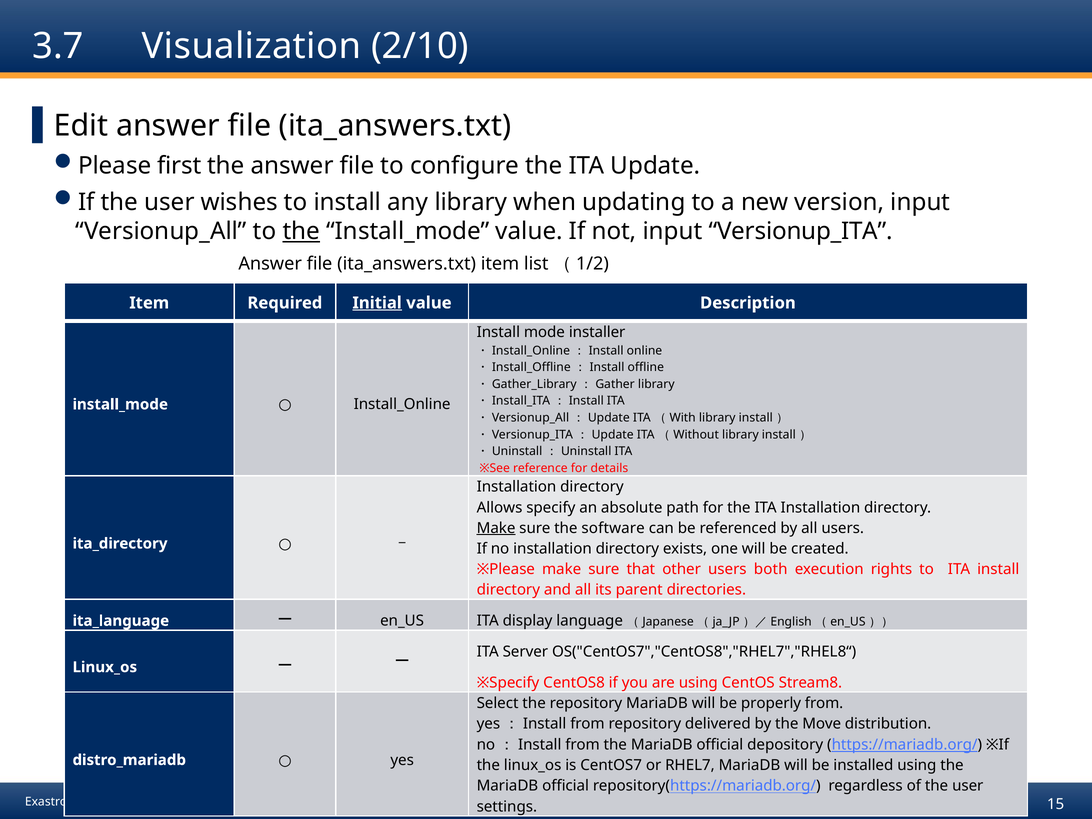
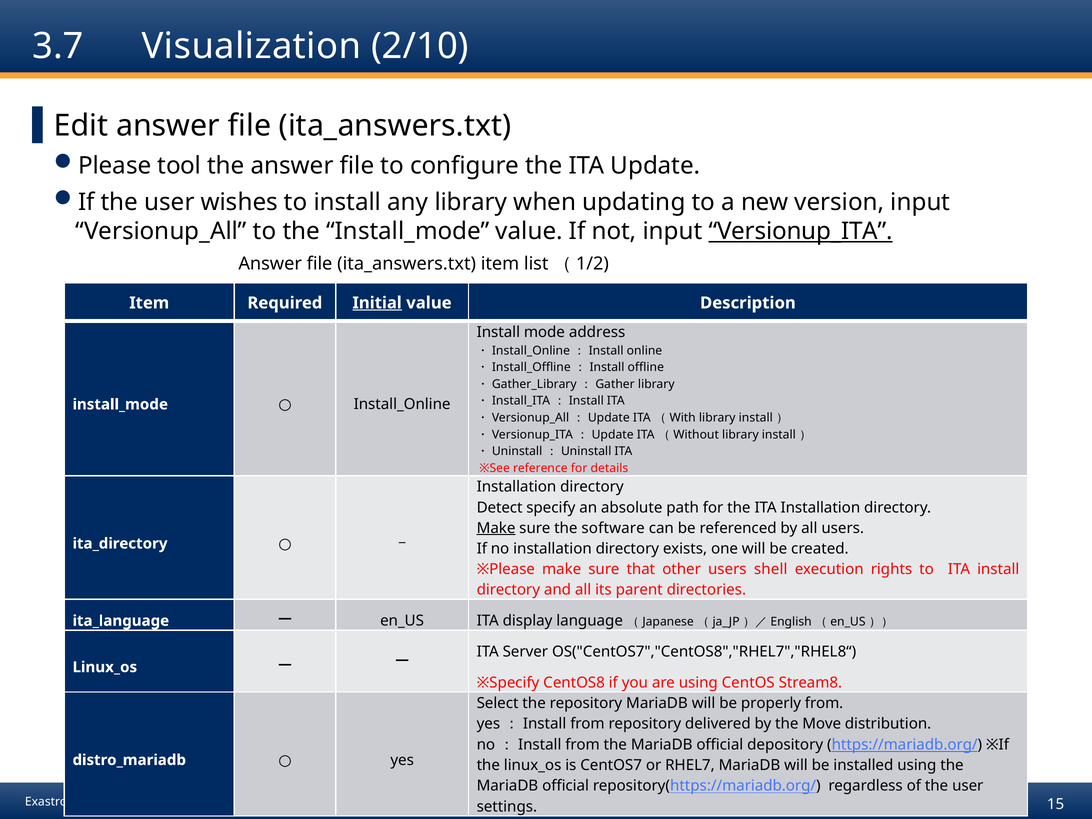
first: first -> tool (179, 166)
the underline: present -> none (301, 231)
Versionup_ITA underline: none -> present (801, 231)
installer: installer -> address (597, 332)
Allows: Allows -> Detect (500, 508)
both: both -> shell (771, 569)
